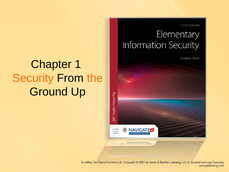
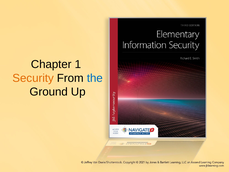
the colour: orange -> blue (95, 78)
